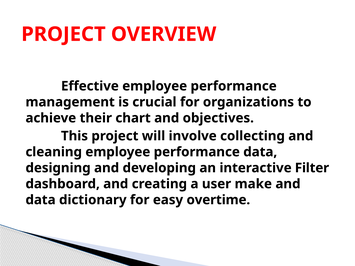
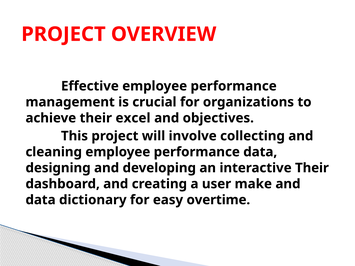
chart: chart -> excel (133, 118)
interactive Filter: Filter -> Their (312, 168)
